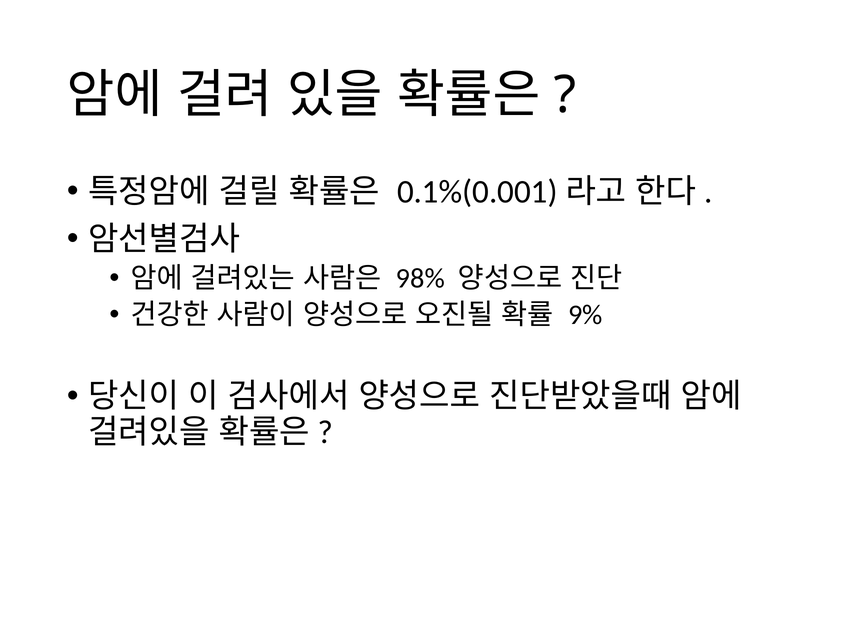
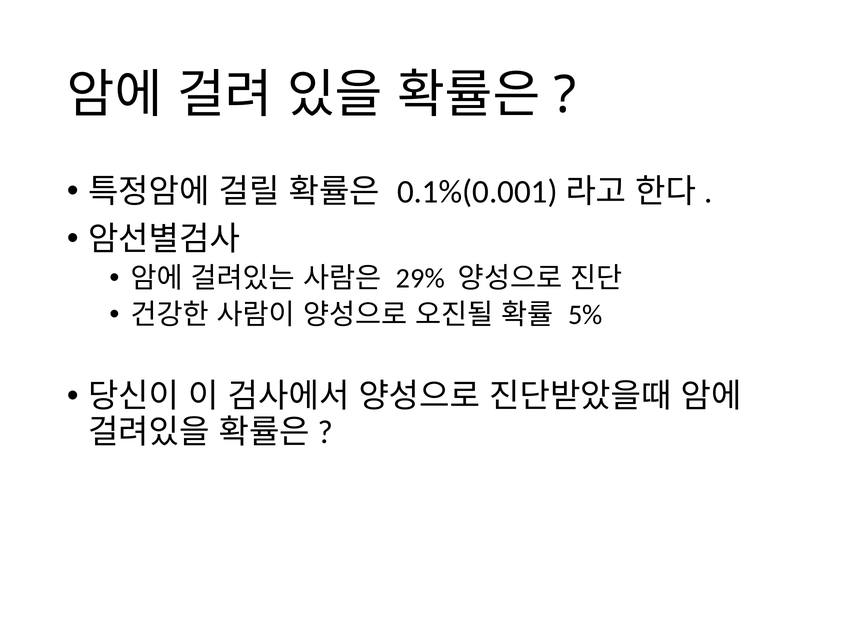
98%: 98% -> 29% (420, 278)
9%: 9% -> 5% (585, 315)
